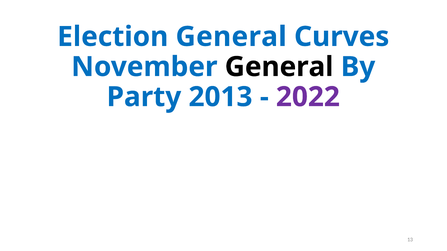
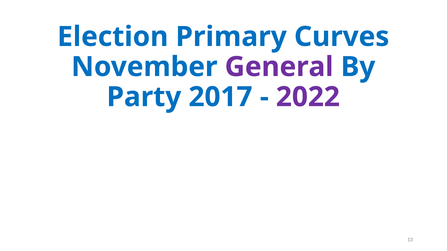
Election General: General -> Primary (231, 37)
General colour: black -> purple (279, 67)
2013: 2013 -> 2017 (220, 97)
